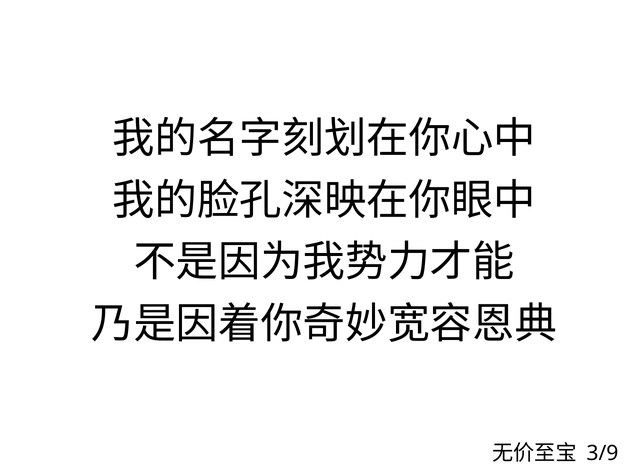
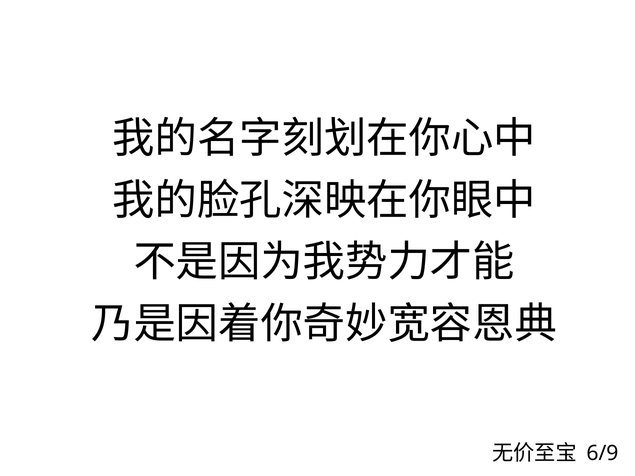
3/9: 3/9 -> 6/9 (602, 453)
